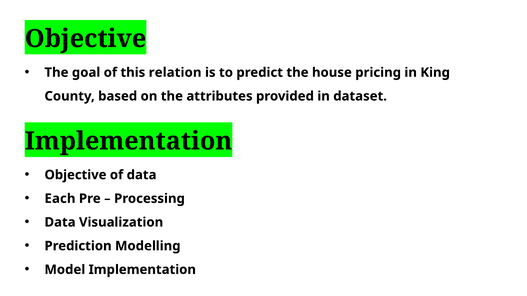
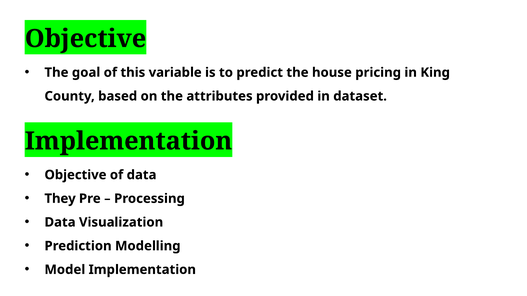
relation: relation -> variable (175, 73)
Each: Each -> They (60, 199)
